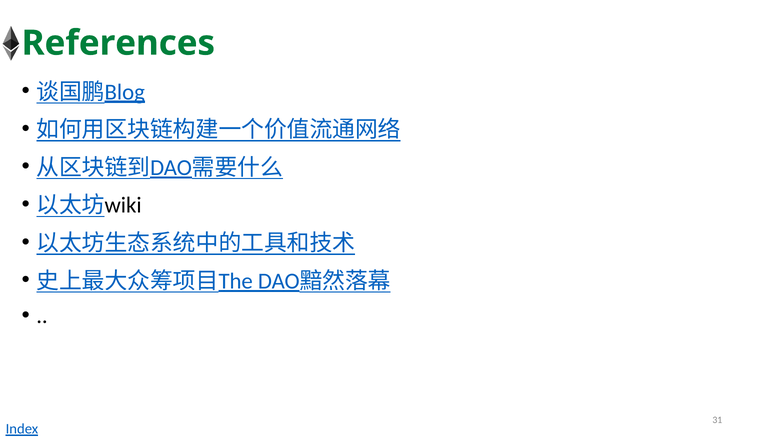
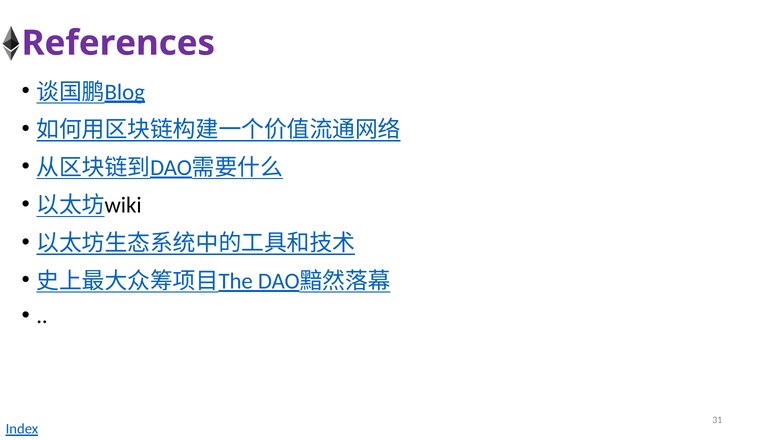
References colour: green -> purple (118, 43)
